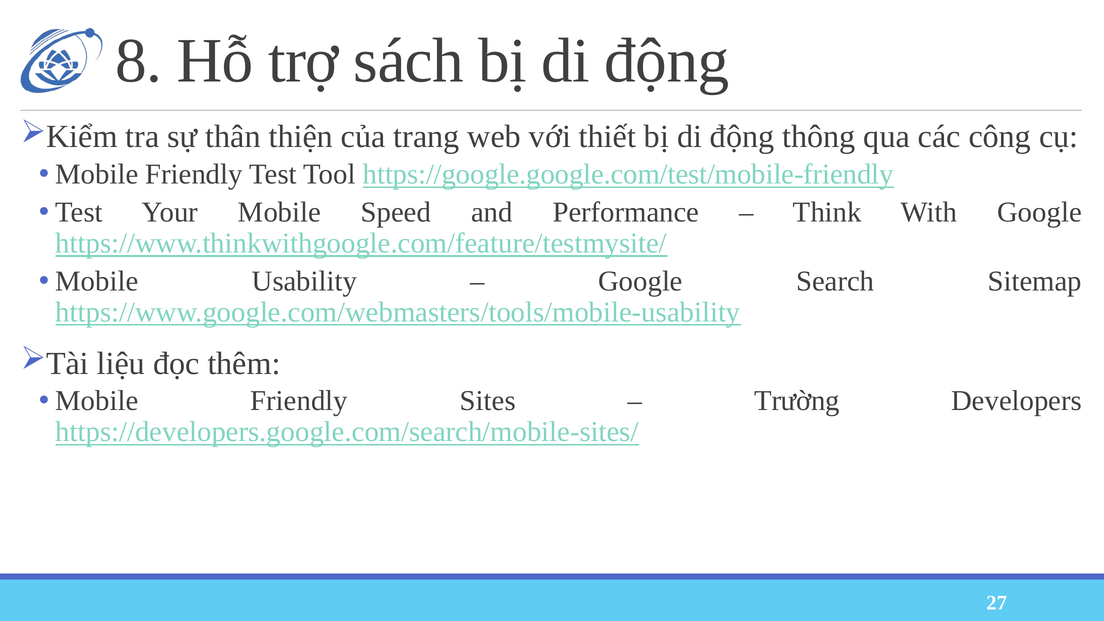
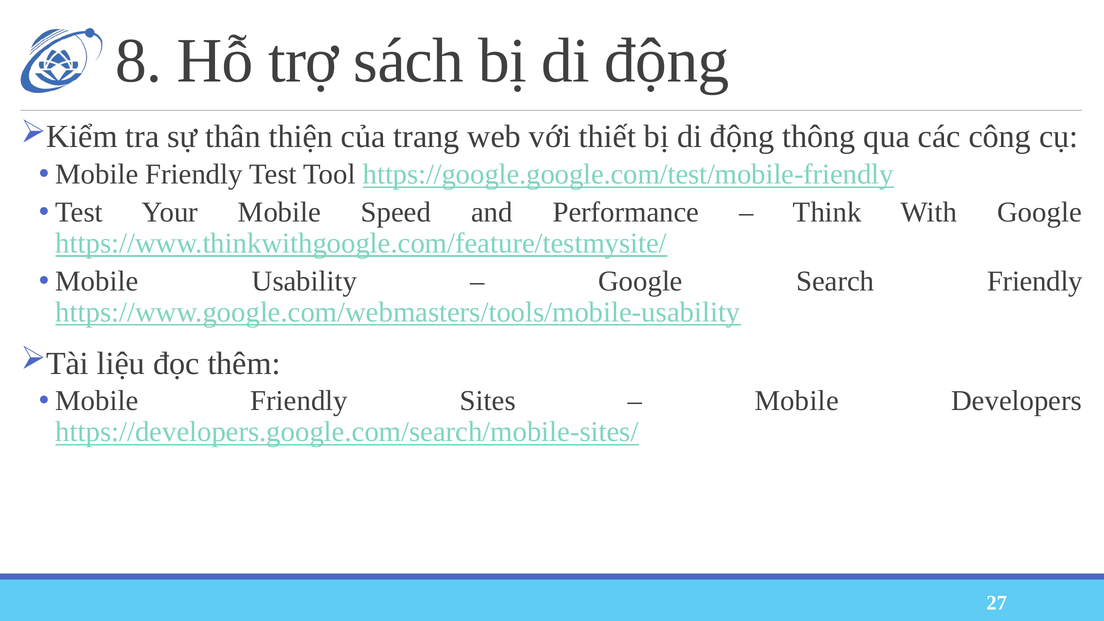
Search Sitemap: Sitemap -> Friendly (1035, 281)
Trường: Trường -> Mobile (797, 401)
